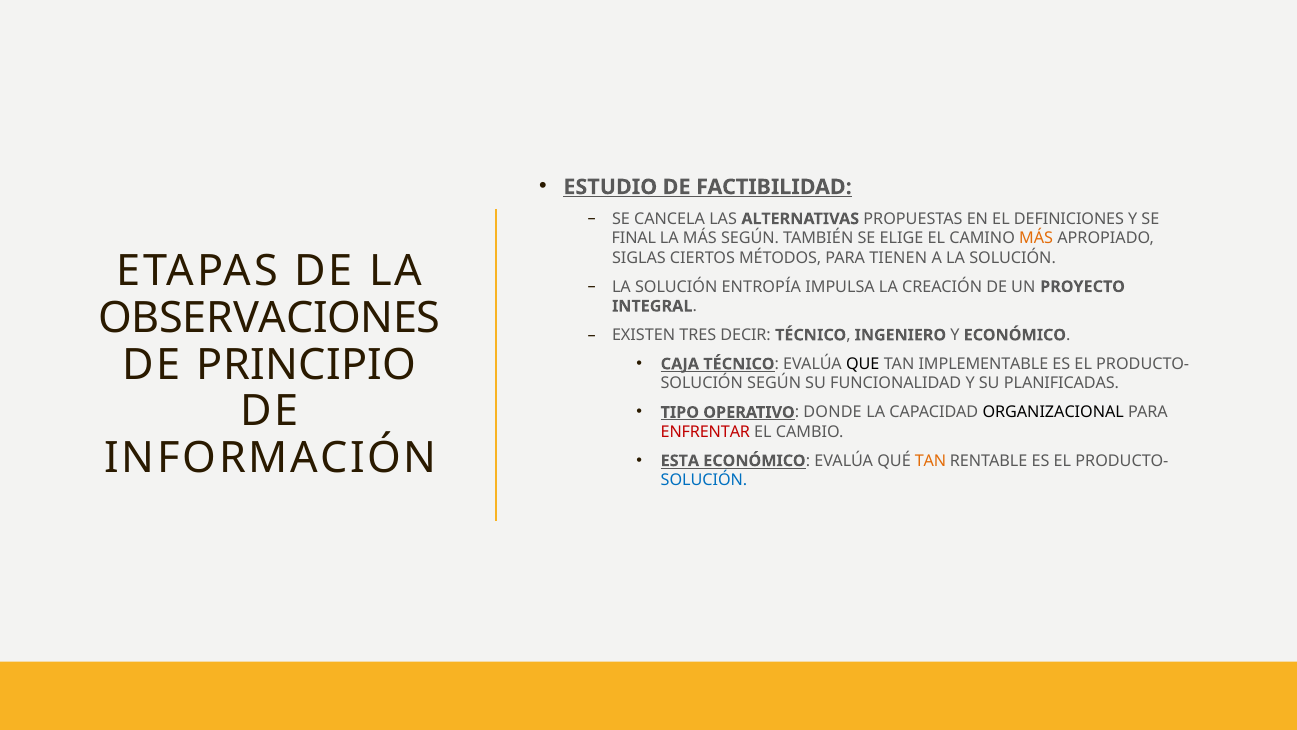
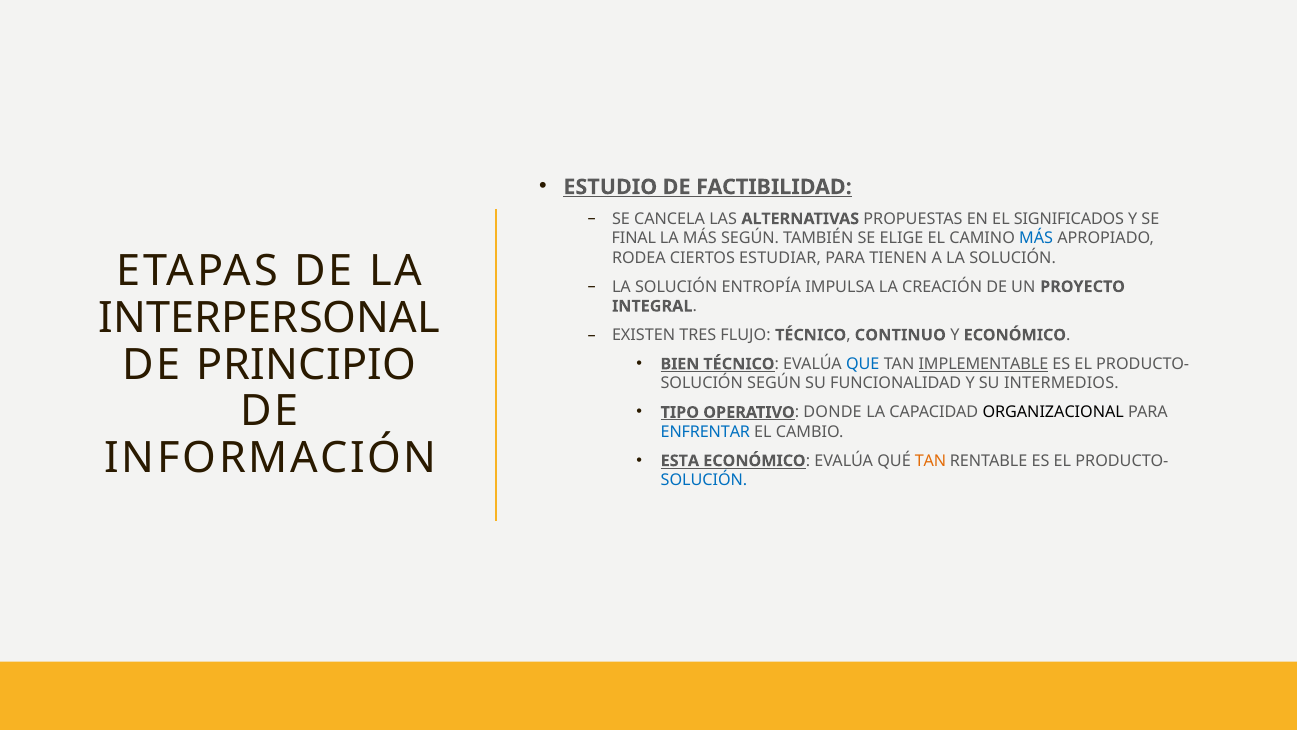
DEFINICIONES: DEFINICIONES -> SIGNIFICADOS (1069, 219)
MÁS colour: orange -> blue (1036, 238)
SIGLAS: SIGLAS -> RODEA (639, 258)
MÉTODOS: MÉTODOS -> ESTUDIAR (780, 258)
OBSERVACIONES: OBSERVACIONES -> INTERPERSONAL (269, 318)
DECIR: DECIR -> FLUJO (746, 335)
INGENIERO: INGENIERO -> CONTINUO (900, 335)
CAJA: CAJA -> BIEN (680, 364)
QUE colour: black -> blue (863, 364)
IMPLEMENTABLE underline: none -> present (983, 364)
PLANIFICADAS: PLANIFICADAS -> INTERMEDIOS (1061, 383)
ENFRENTAR colour: red -> blue (705, 432)
